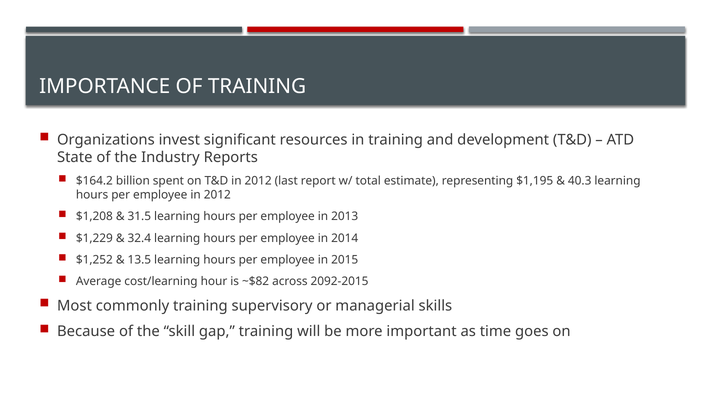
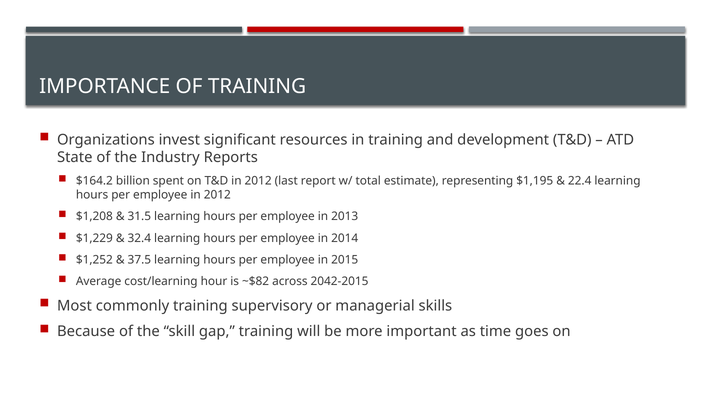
40.3: 40.3 -> 22.4 (580, 181)
13.5: 13.5 -> 37.5 (139, 260)
2092-2015: 2092-2015 -> 2042-2015 (340, 281)
